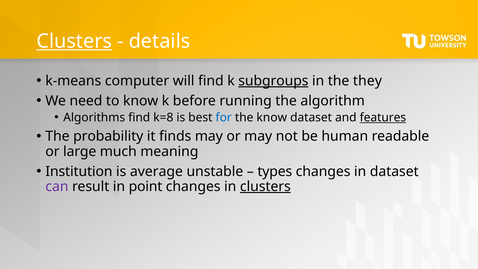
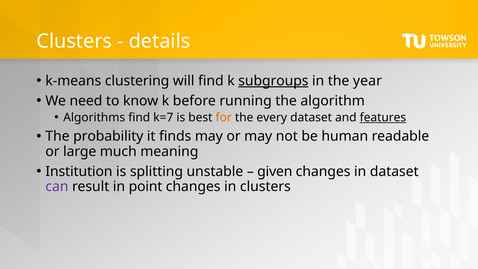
Clusters underline: present -> none (74, 41)
computer: computer -> clustering (137, 81)
they: they -> year (367, 81)
k=8: k=8 -> k=7 (163, 117)
for colour: blue -> orange (224, 117)
the know: know -> every (272, 117)
average: average -> splitting (156, 171)
types: types -> given (275, 171)
clusters underline: present -> none (265, 186)
